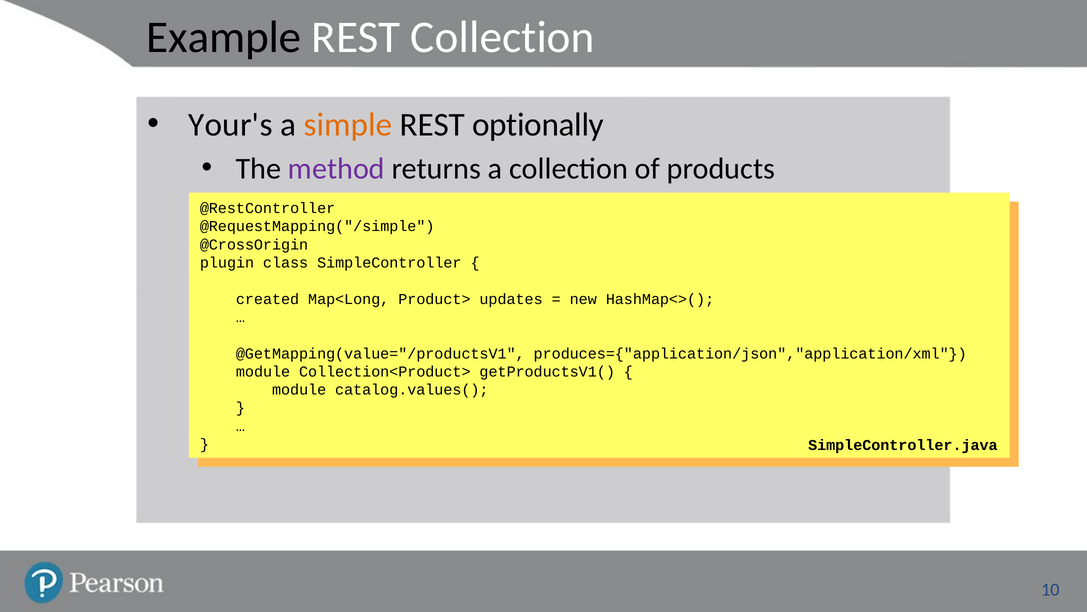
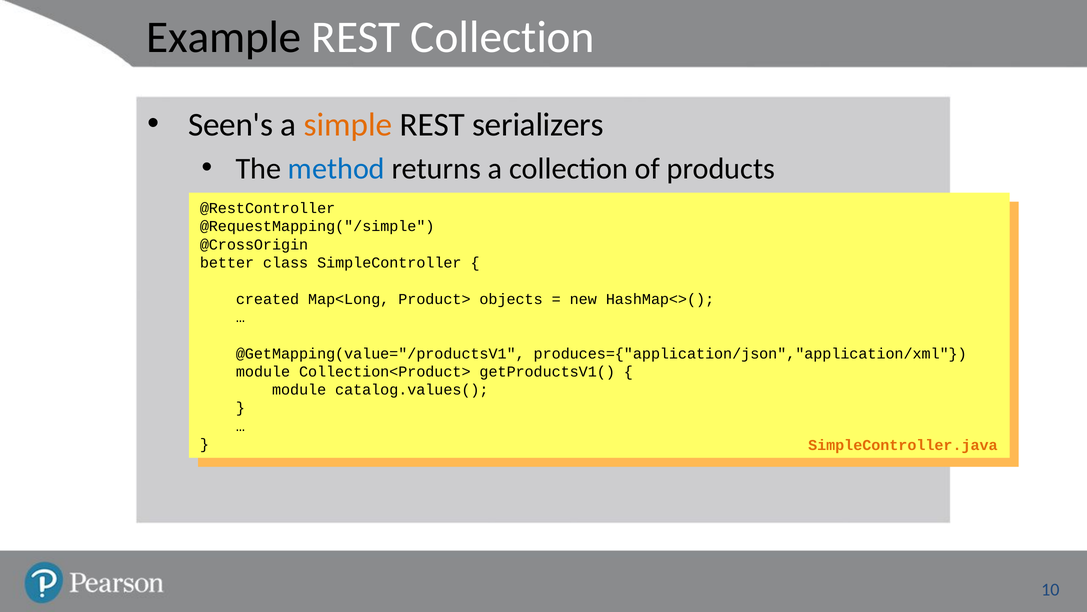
Your's: Your's -> Seen's (231, 125)
optionally: optionally -> serializers (538, 125)
method colour: purple -> blue (336, 168)
plugin: plugin -> better (227, 262)
updates: updates -> objects (511, 299)
SimpleController.java colour: black -> orange (903, 445)
